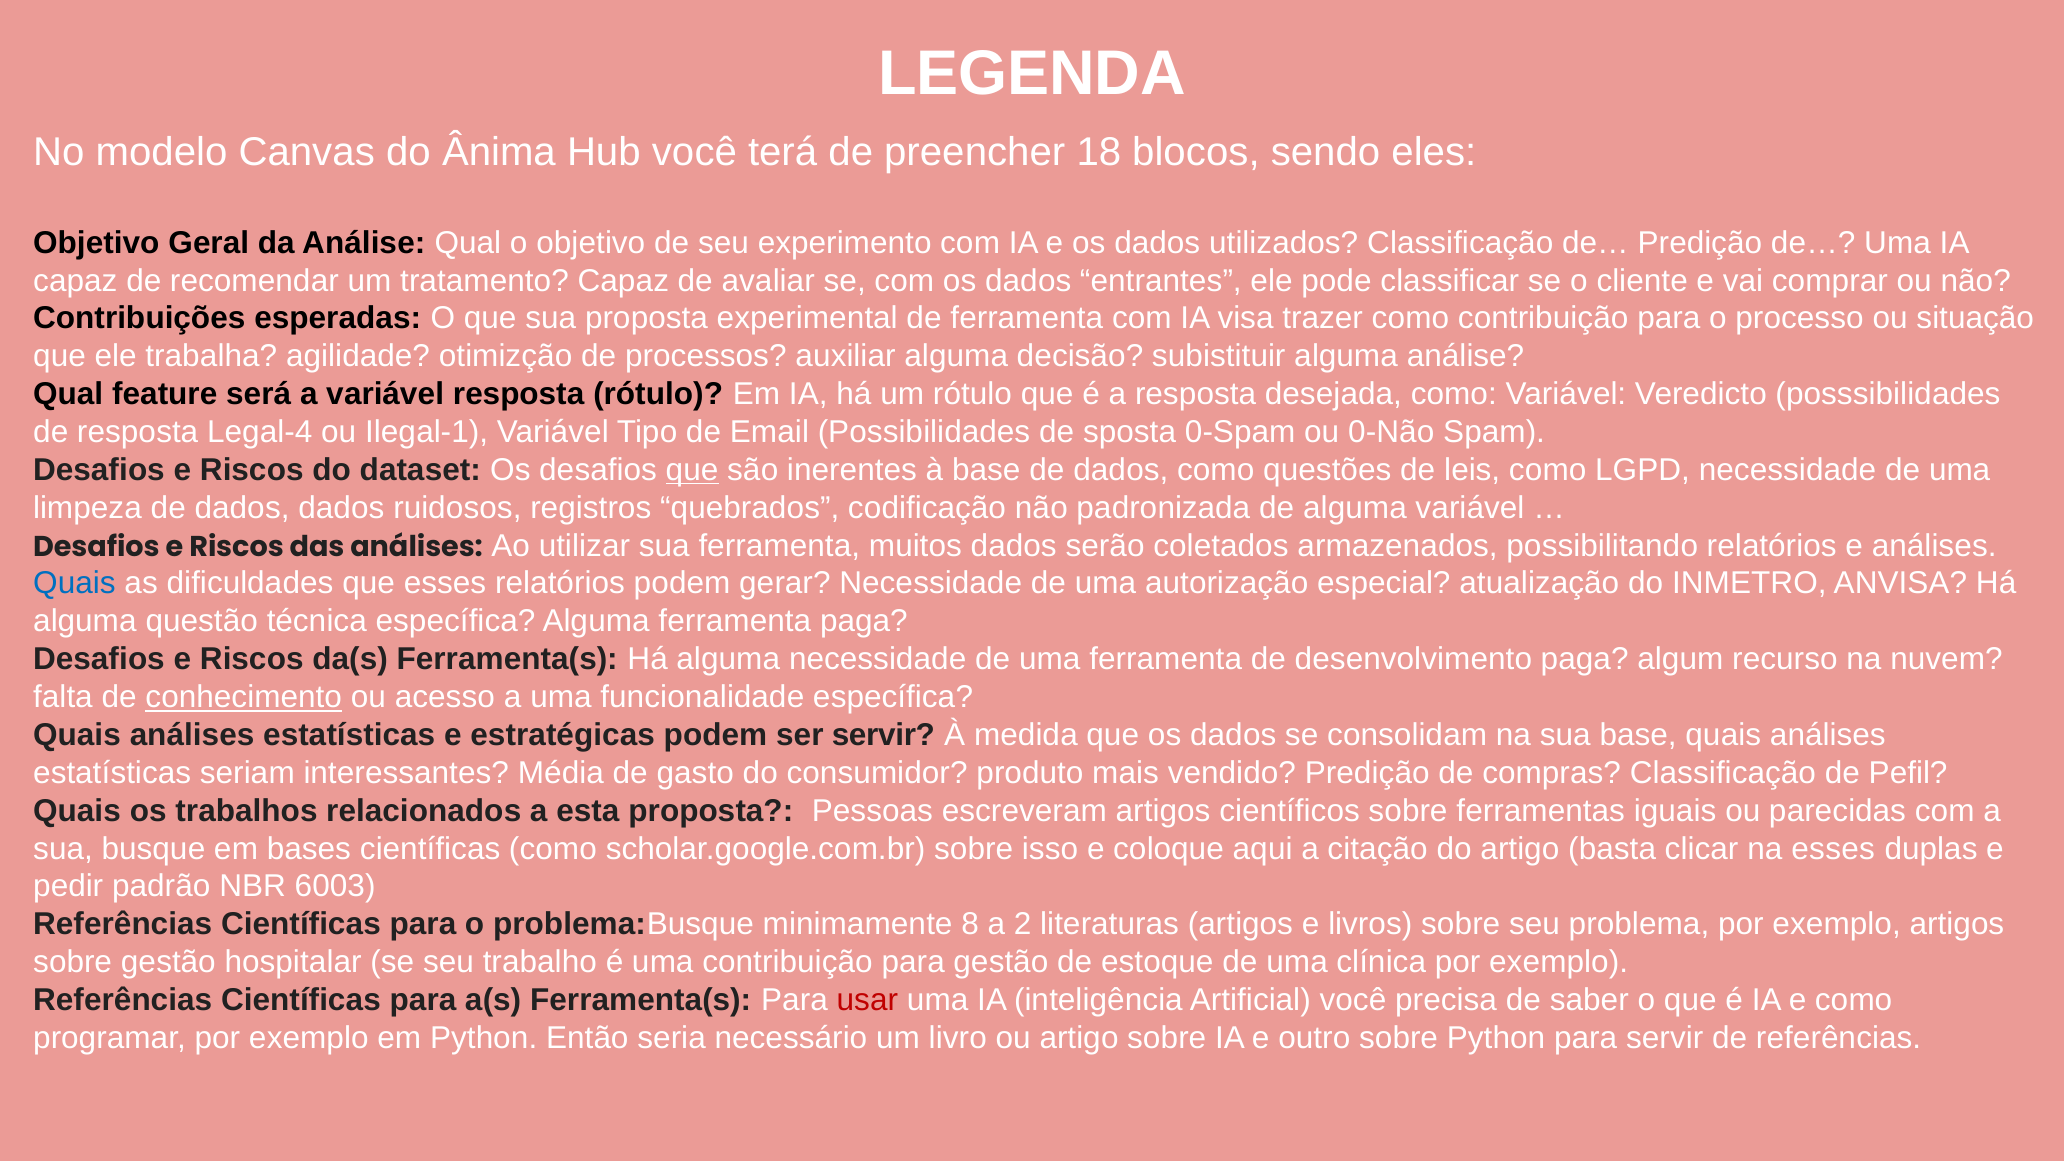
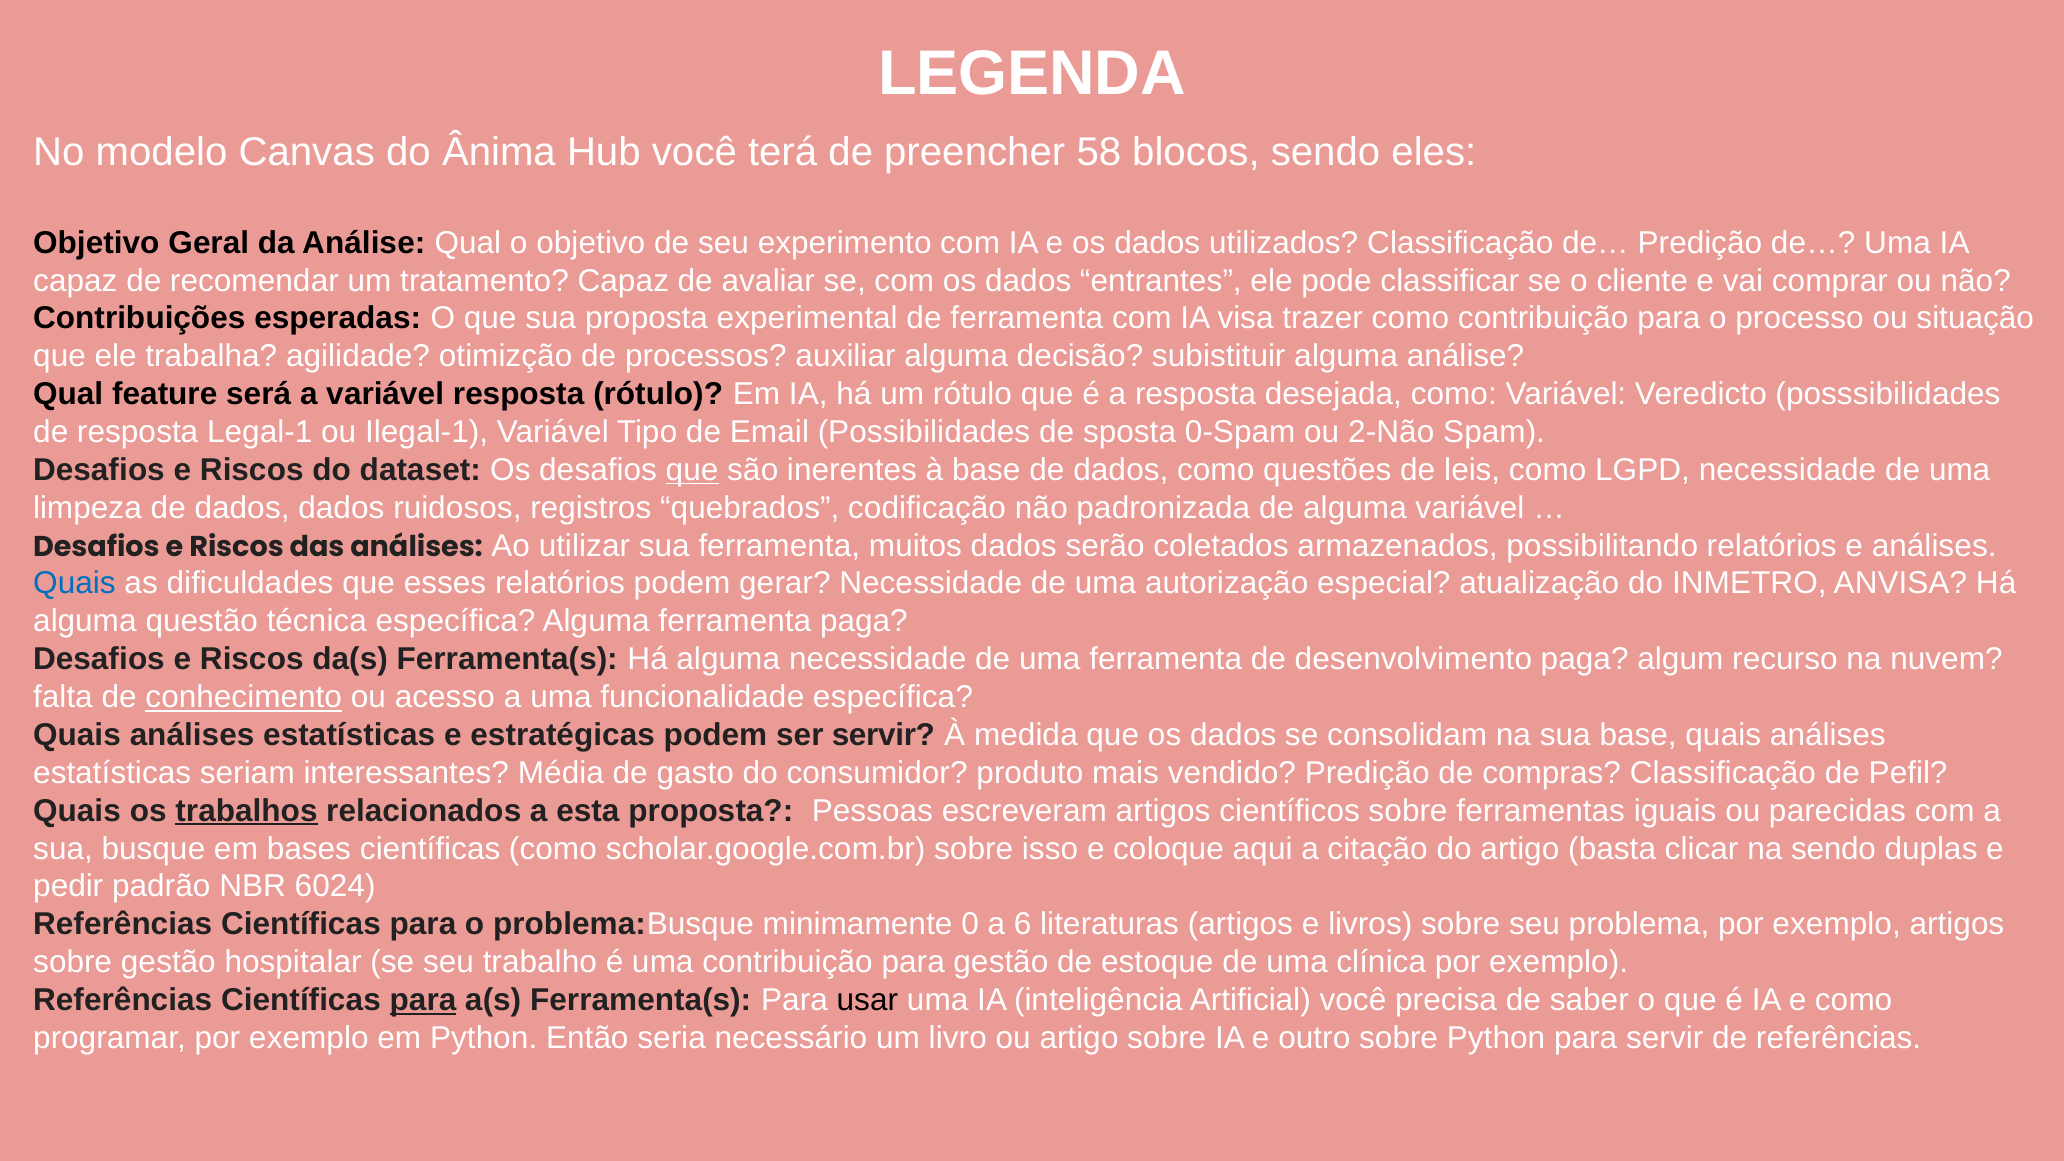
18: 18 -> 58 (1099, 152)
Legal-4: Legal-4 -> Legal-1 (260, 432)
0-Não: 0-Não -> 2-Não (1391, 432)
trabalhos underline: none -> present (246, 811)
na esses: esses -> sendo (1833, 849)
6003: 6003 -> 6024 (335, 887)
8: 8 -> 0 (970, 924)
2: 2 -> 6 (1023, 924)
para underline: none -> present (423, 1000)
usar colour: red -> black (867, 1000)
